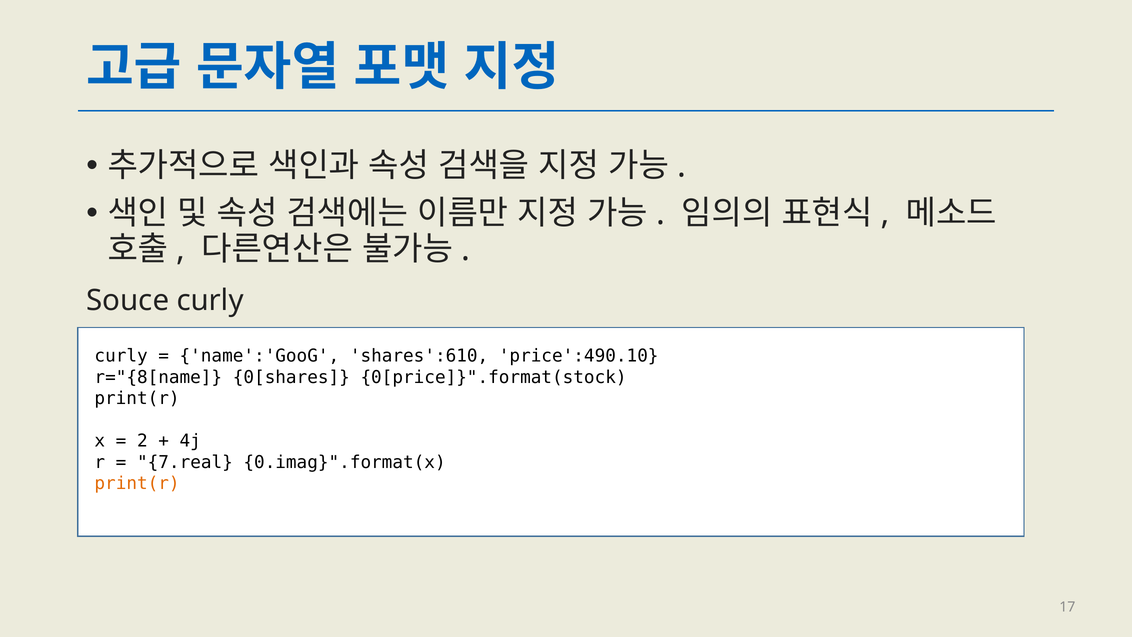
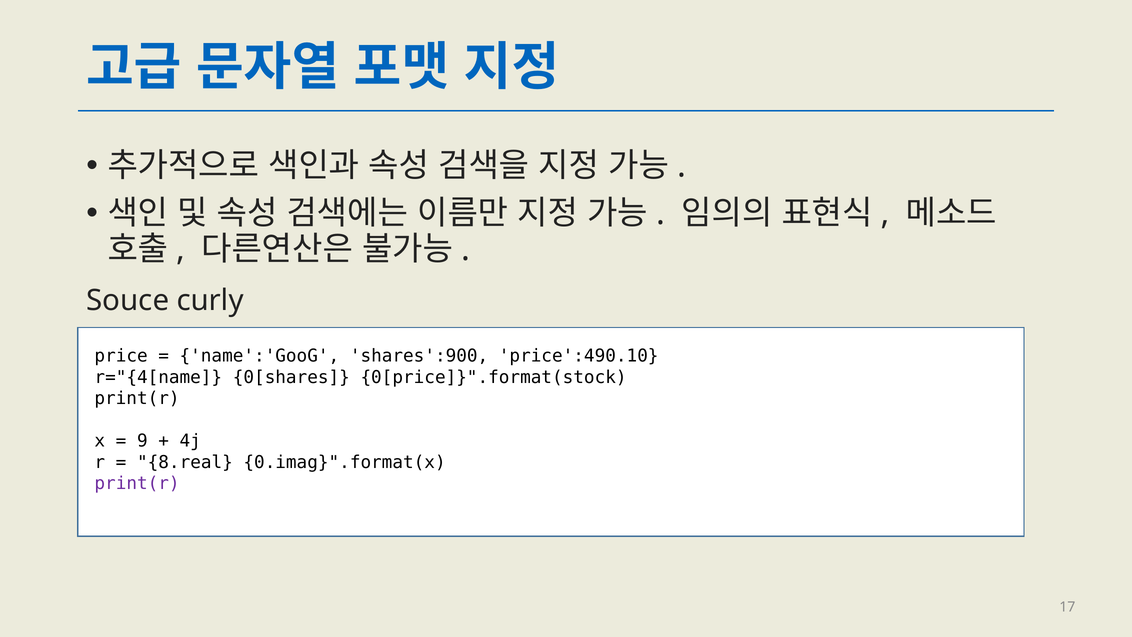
curly: curly -> price (121, 356)
shares':610: shares':610 -> shares':900 (419, 356)
r="{8[name: r="{8[name -> r="{4[name (158, 377)
2: 2 -> 9 (142, 441)
7.real: 7.real -> 8.real (185, 462)
print(r colour: orange -> purple (137, 483)
